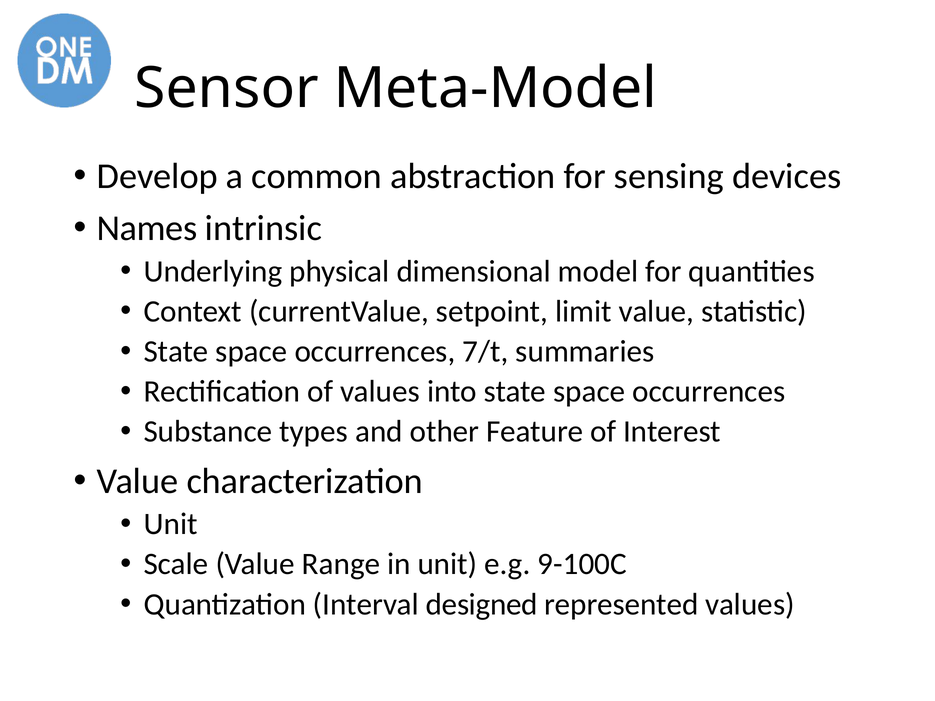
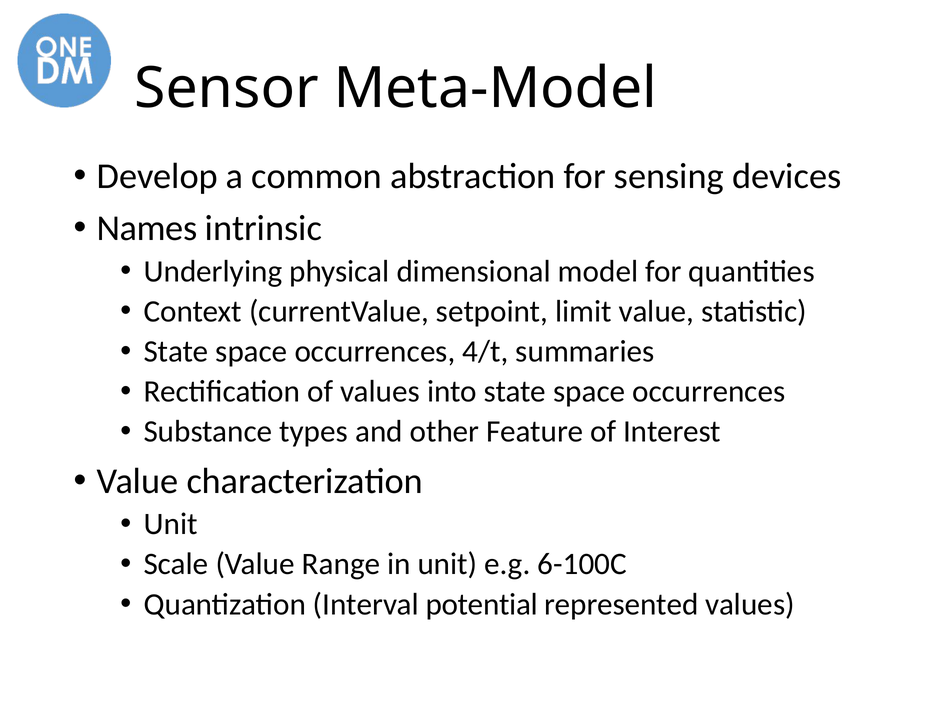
7/t: 7/t -> 4/t (485, 352)
9-100C: 9-100C -> 6-100C (582, 564)
designed: designed -> potential (482, 604)
